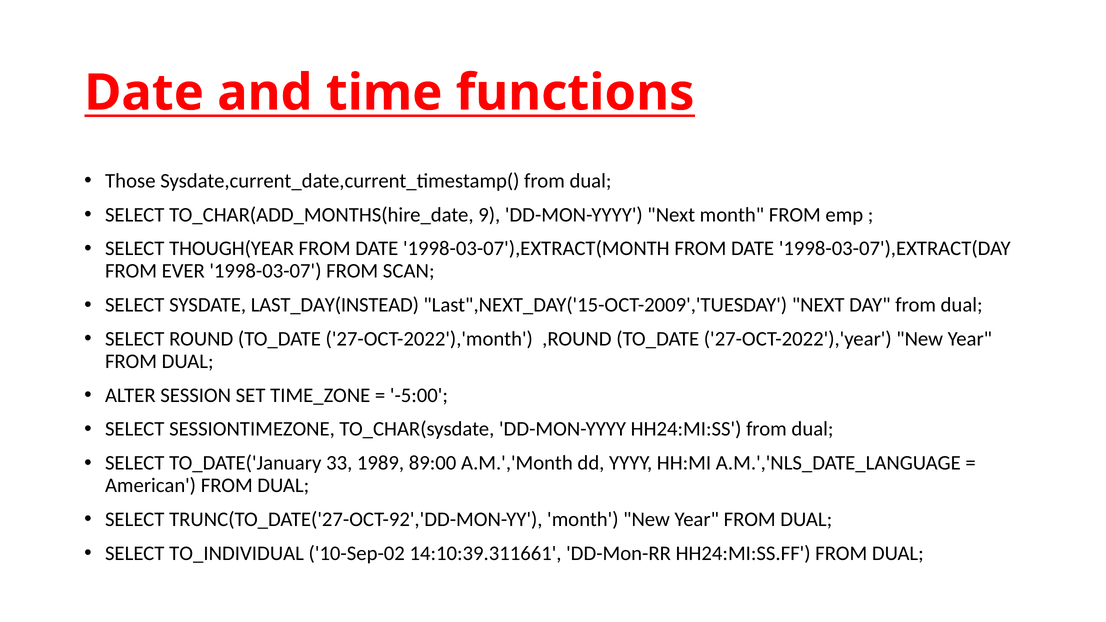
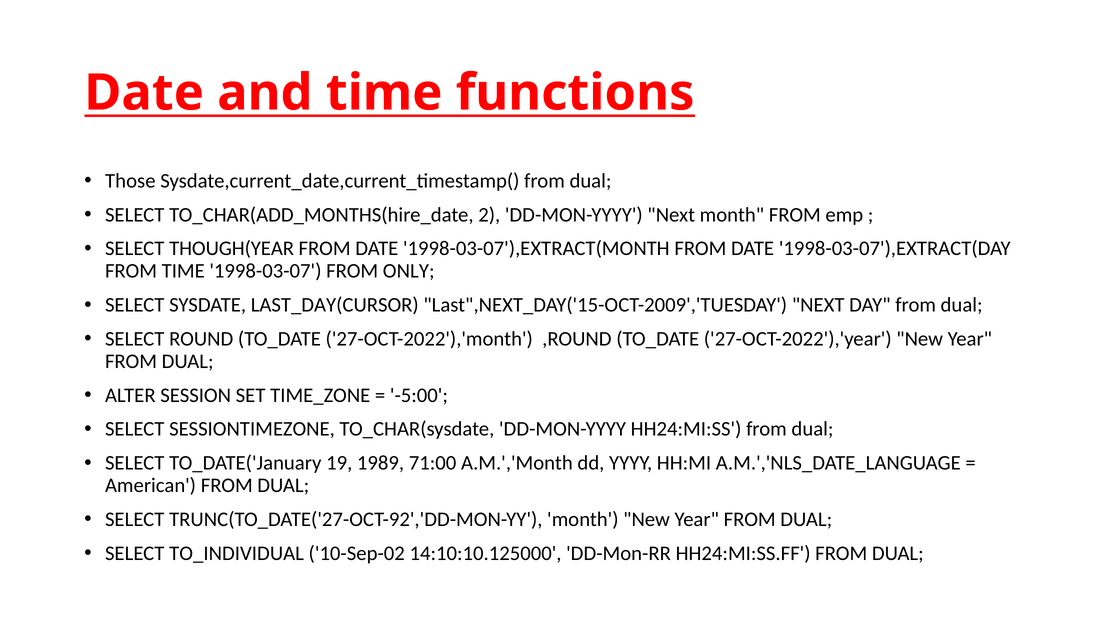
9: 9 -> 2 (489, 215)
FROM EVER: EVER -> TIME (183, 271)
SCAN: SCAN -> ONLY (409, 271)
LAST_DAY(INSTEAD: LAST_DAY(INSTEAD -> LAST_DAY(CURSOR (335, 305)
33: 33 -> 19 (339, 463)
89:00: 89:00 -> 71:00 (433, 463)
14:10:39.311661: 14:10:39.311661 -> 14:10:10.125000 (486, 553)
